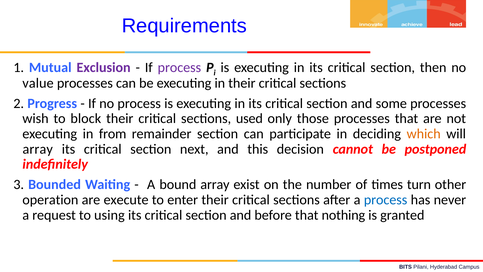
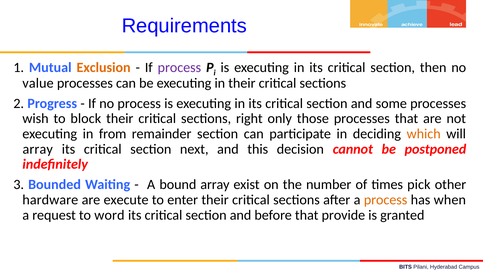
Exclusion colour: purple -> orange (104, 67)
used: used -> right (249, 118)
turn: turn -> pick (419, 184)
operation: operation -> hardware (50, 200)
process colour: blue -> orange (386, 200)
never: never -> when (450, 200)
using: using -> word (109, 215)
nothing: nothing -> provide (343, 215)
